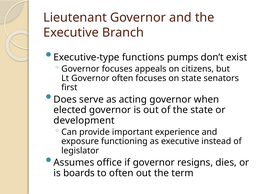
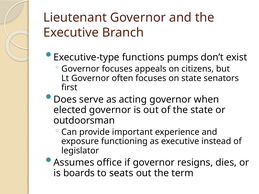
development: development -> outdoorsman (84, 121)
to often: often -> seats (121, 173)
